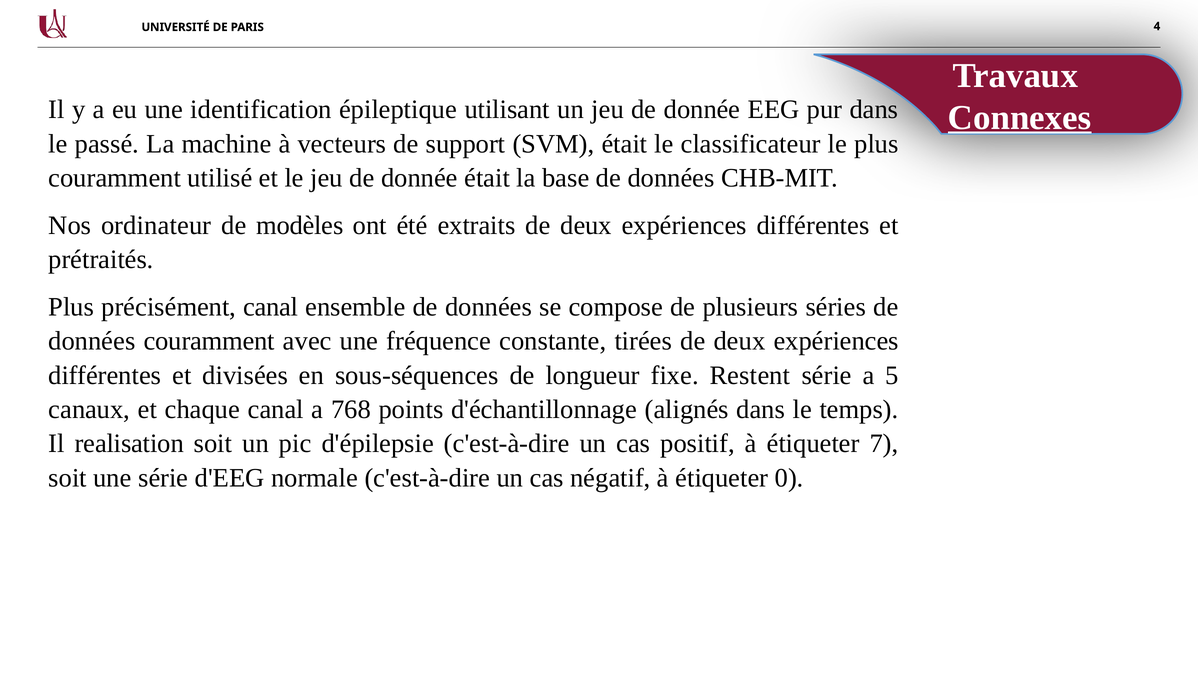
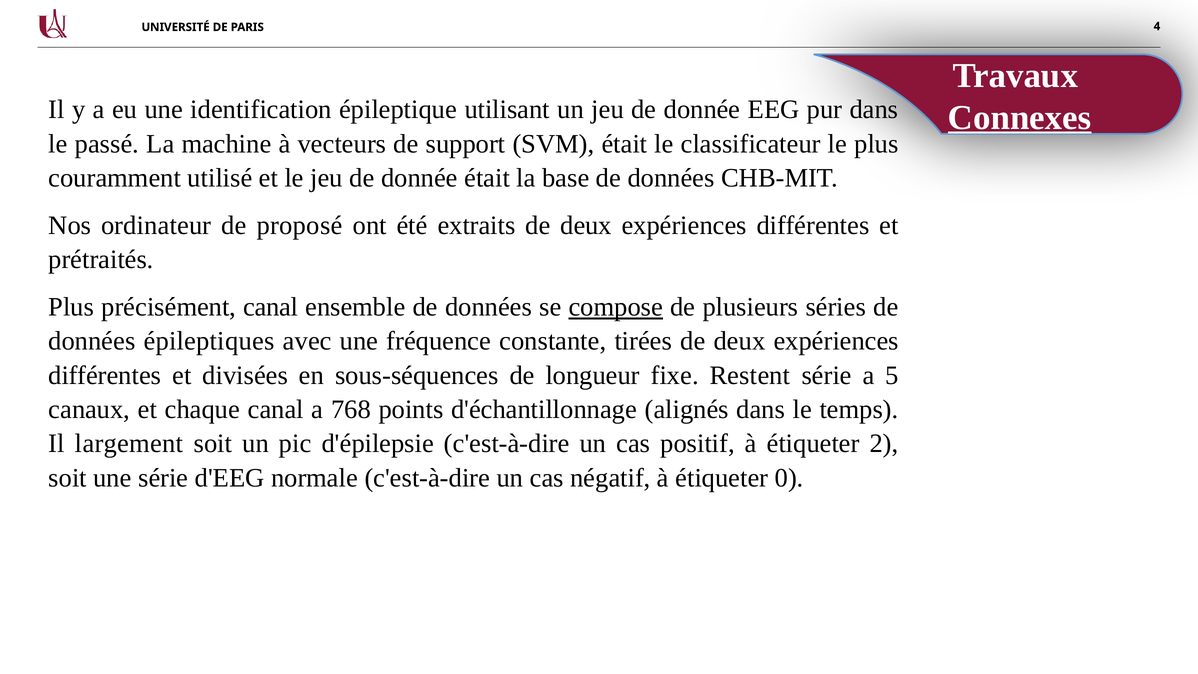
modèles: modèles -> proposé (300, 225)
compose underline: none -> present (616, 307)
données couramment: couramment -> épileptiques (209, 341)
realisation: realisation -> largement (129, 444)
7: 7 -> 2 (884, 444)
